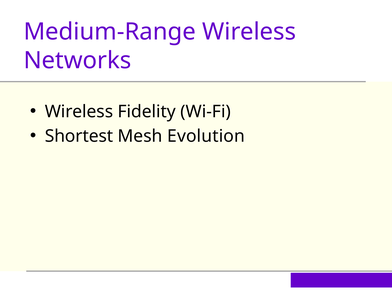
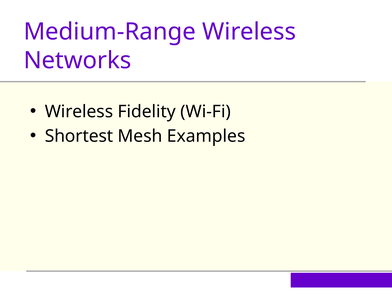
Evolution: Evolution -> Examples (206, 136)
